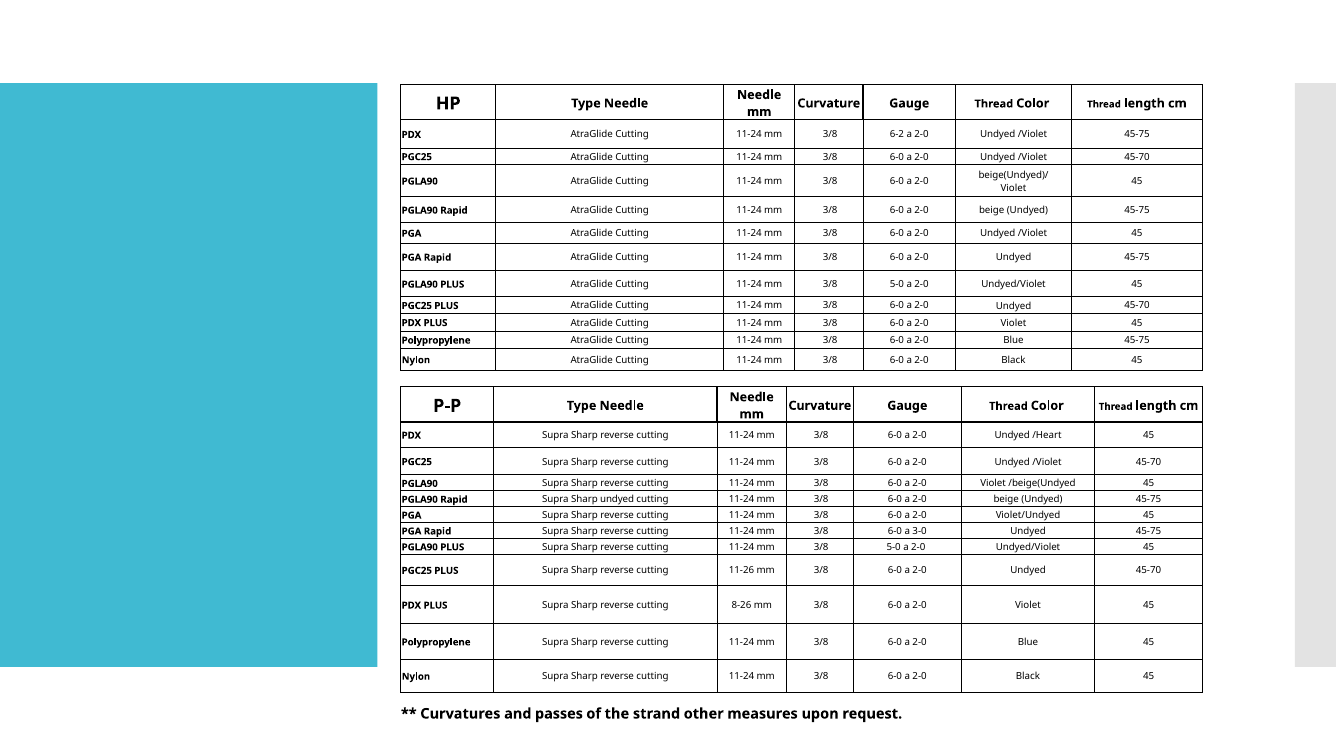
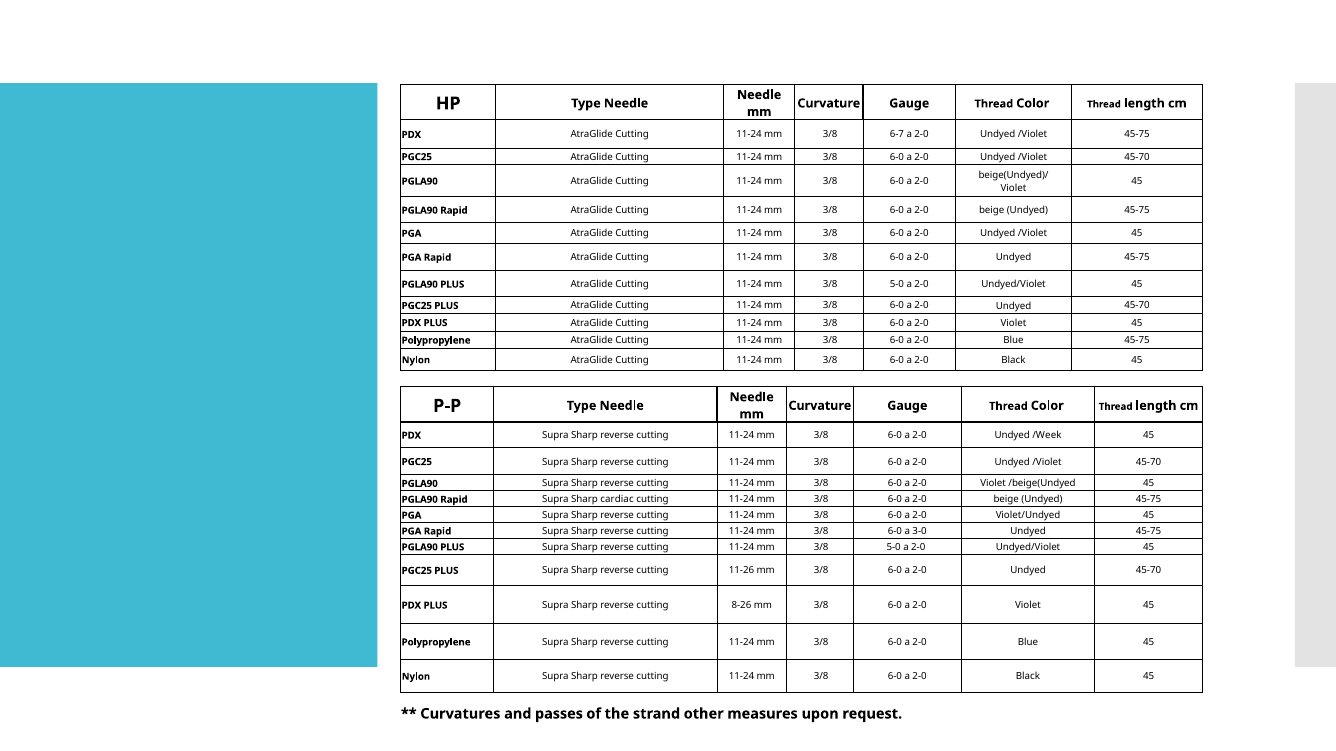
6-2: 6-2 -> 6-7 (897, 135)
/Heart: /Heart -> /Week (1047, 436)
Sharp undyed: undyed -> cardiac (617, 500)
